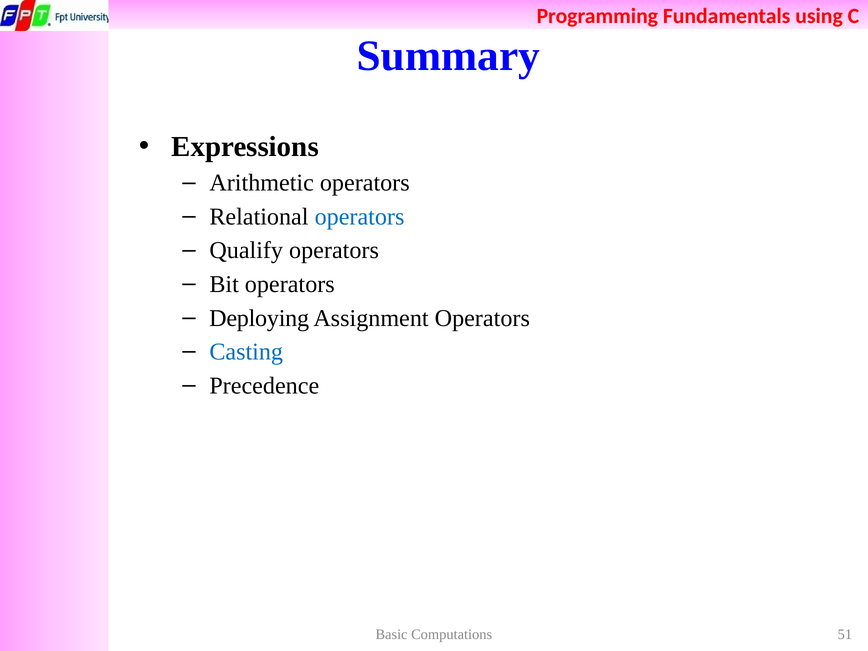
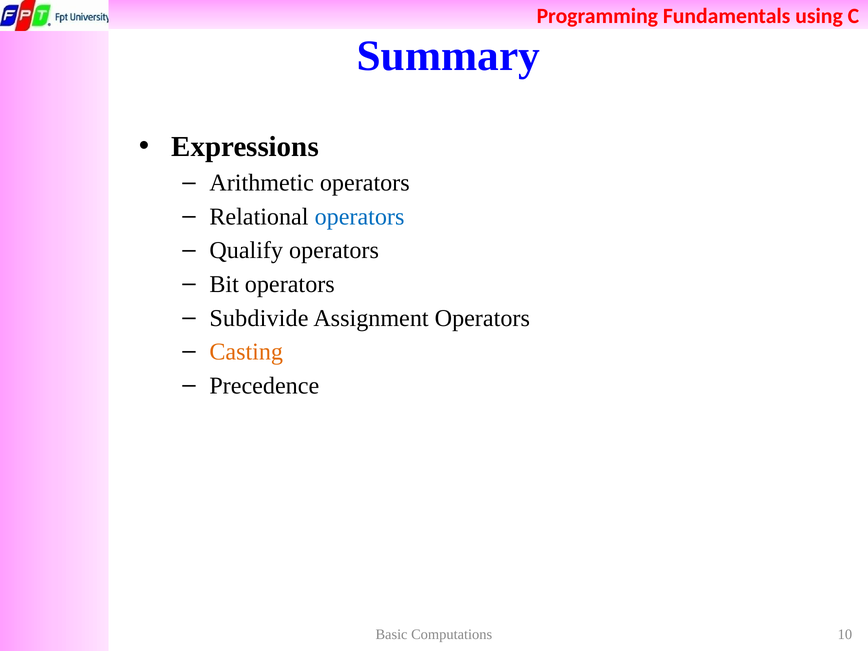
Deploying: Deploying -> Subdivide (259, 318)
Casting colour: blue -> orange (246, 352)
51: 51 -> 10 (845, 635)
